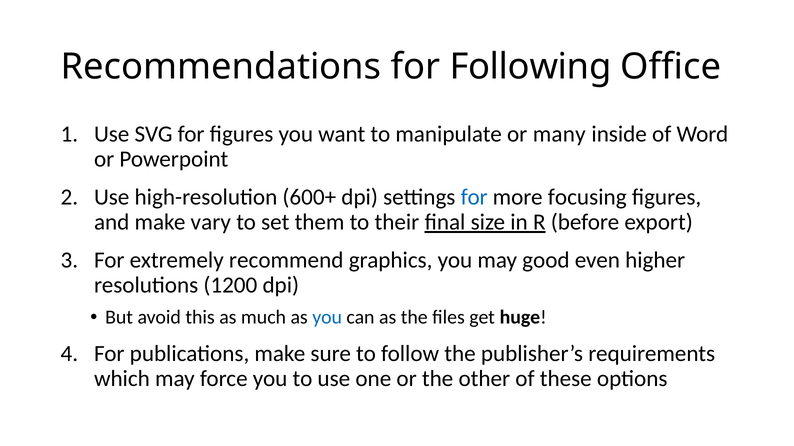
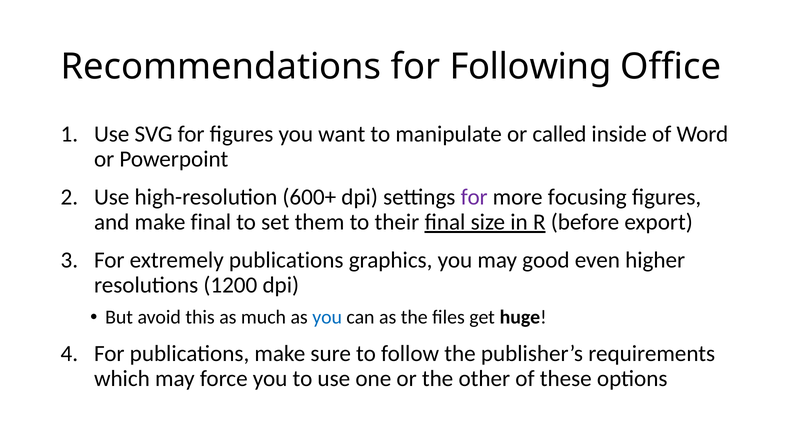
many: many -> called (559, 134)
for colour: blue -> purple (474, 197)
make vary: vary -> final (211, 222)
extremely recommend: recommend -> publications (286, 261)
